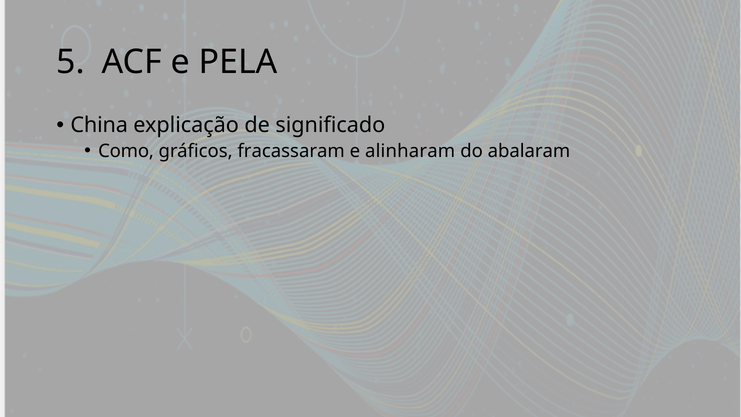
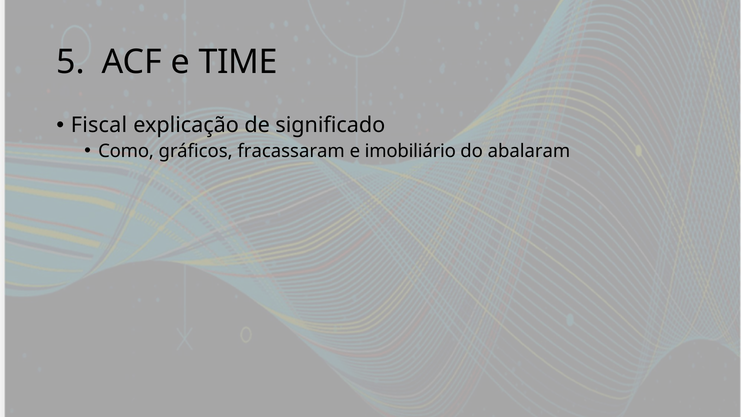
PELA: PELA -> TIME (238, 62)
China: China -> Fiscal (99, 125)
alinharam: alinharam -> imobiliário (410, 151)
